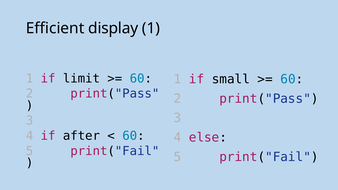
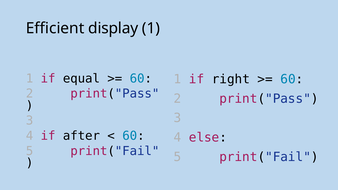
limit: limit -> equal (81, 78)
small: small -> right (231, 79)
